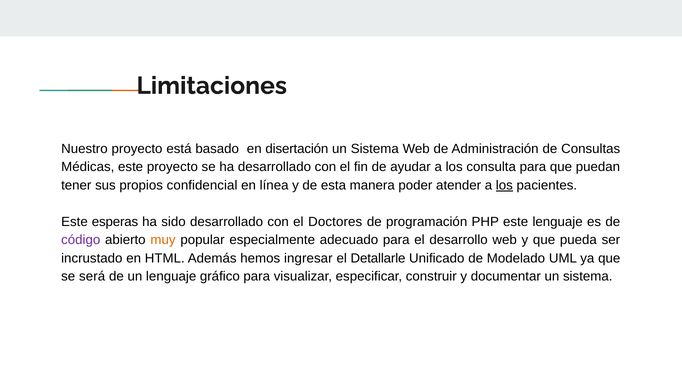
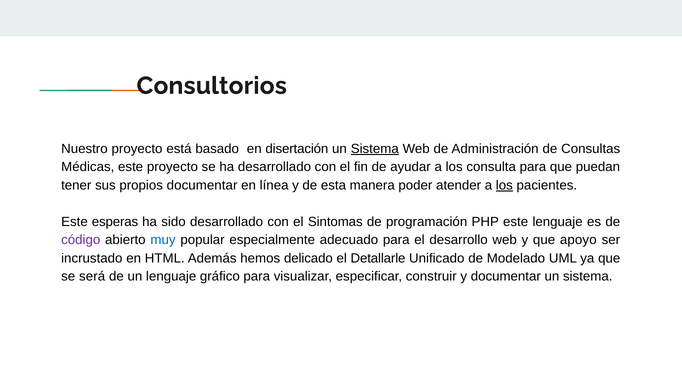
Limitaciones: Limitaciones -> Consultorios (212, 86)
Sistema underline: none -> present (375, 149)
propios confidencial: confidencial -> documentar (202, 186)
Doctores: Doctores -> Sintomas (335, 222)
muy colour: orange -> blue (163, 240)
pueda: pueda -> apoyo (578, 240)
ingresar: ingresar -> delicado (308, 259)
